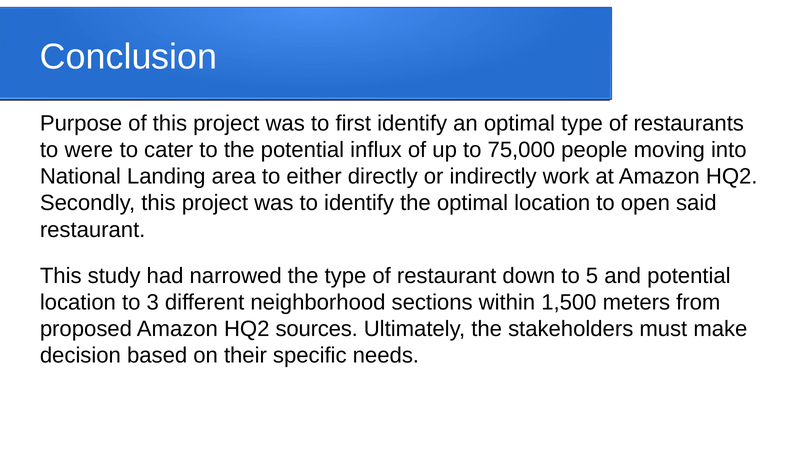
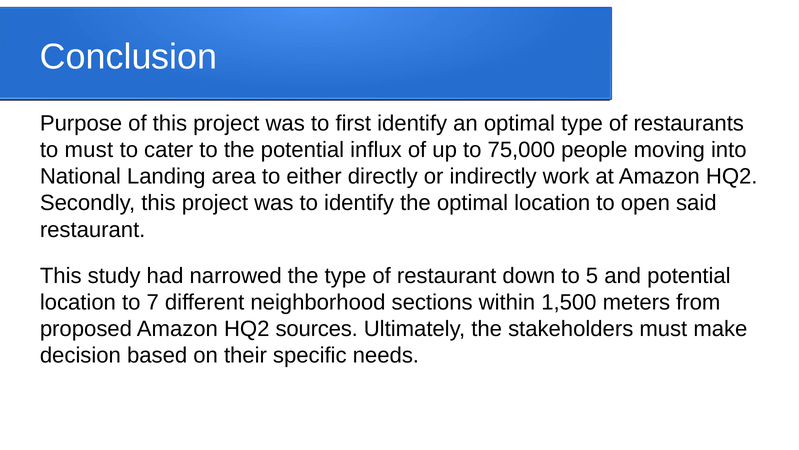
to were: were -> must (89, 150)
3: 3 -> 7 (153, 302)
